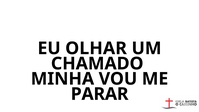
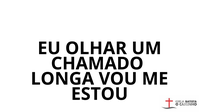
MINHA: MINHA -> LONGA (62, 79)
PARAR: PARAR -> ESTOU (100, 94)
